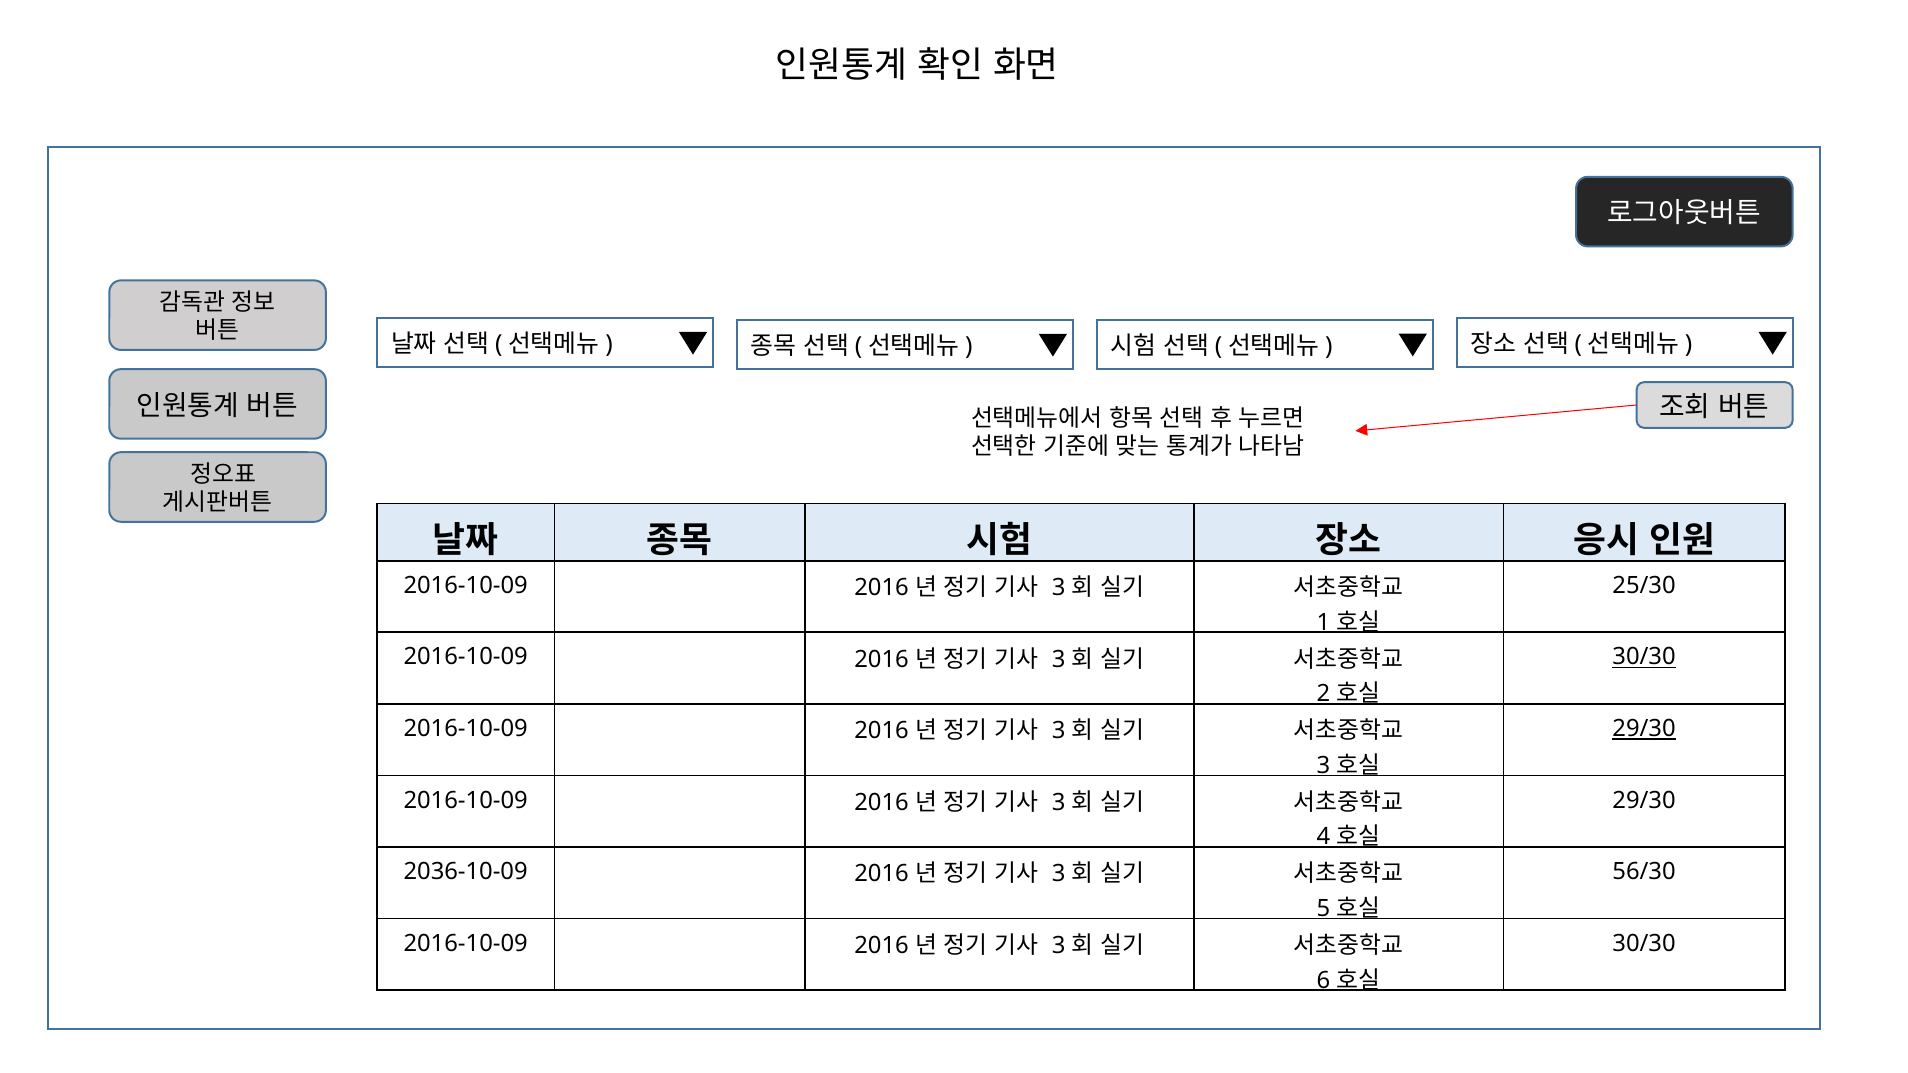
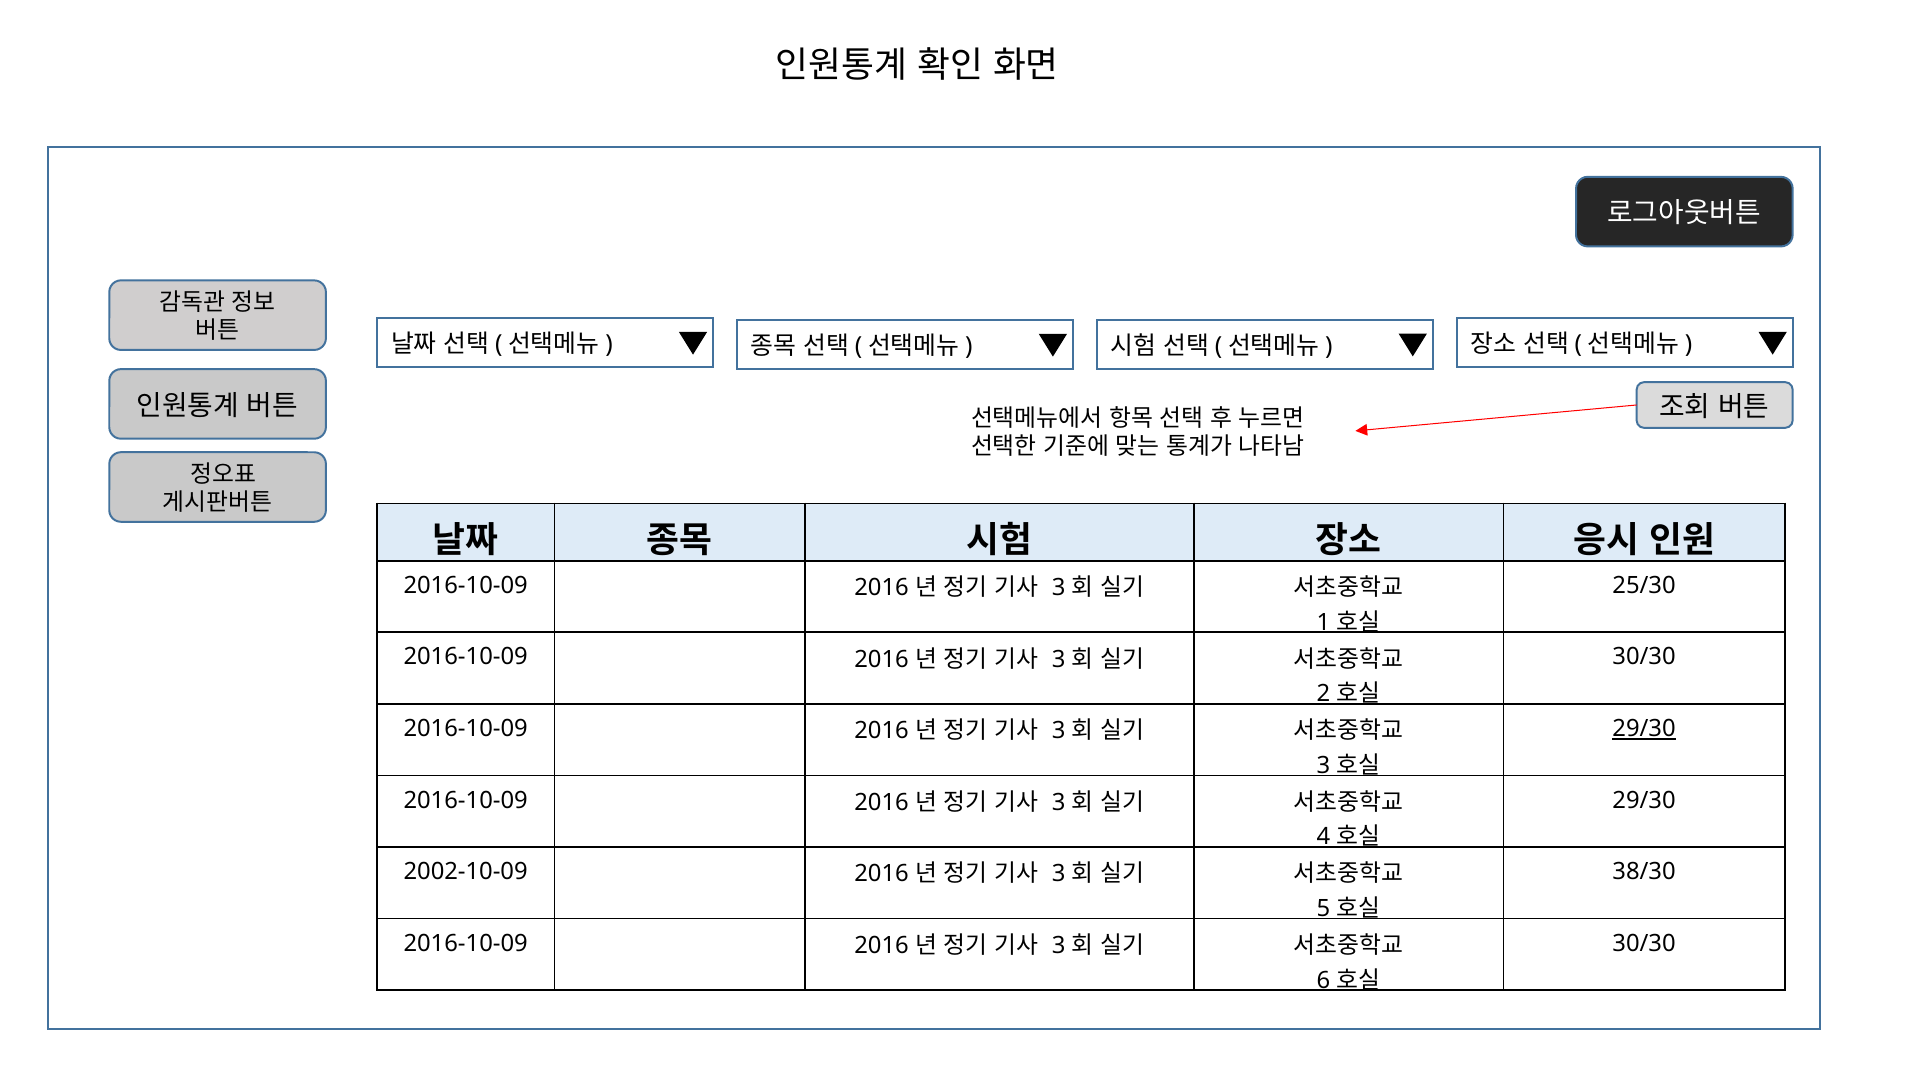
30/30 underline: present -> none (1644, 657)
2036-10-09: 2036-10-09 -> 2002-10-09 (466, 872)
56/30: 56/30 -> 38/30 (1644, 872)
